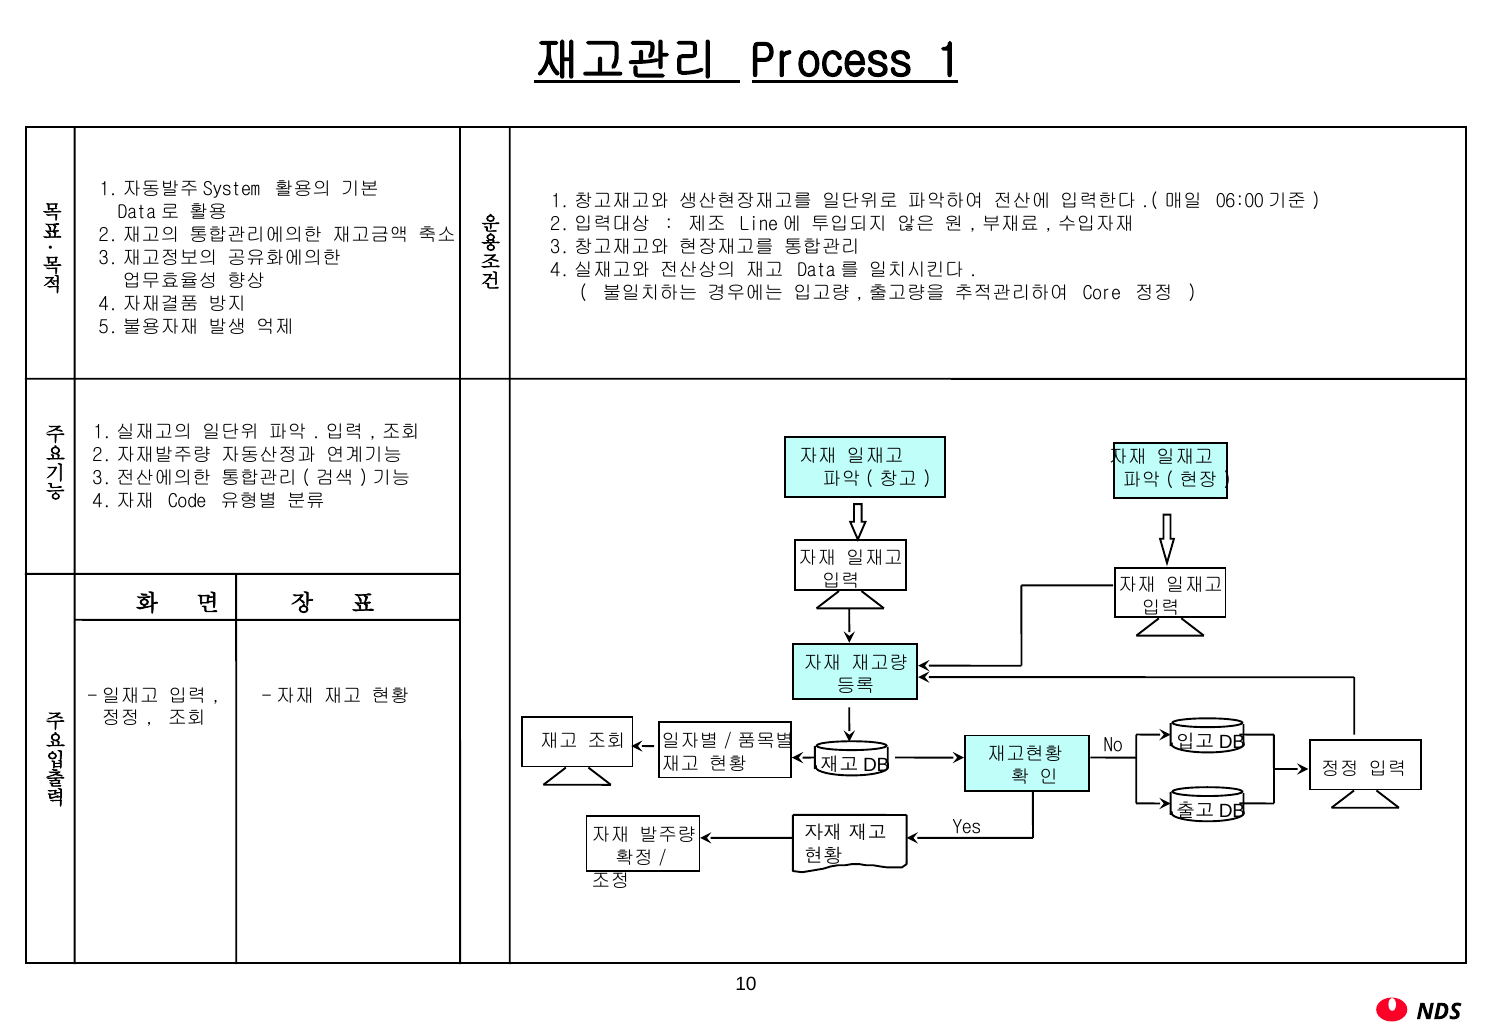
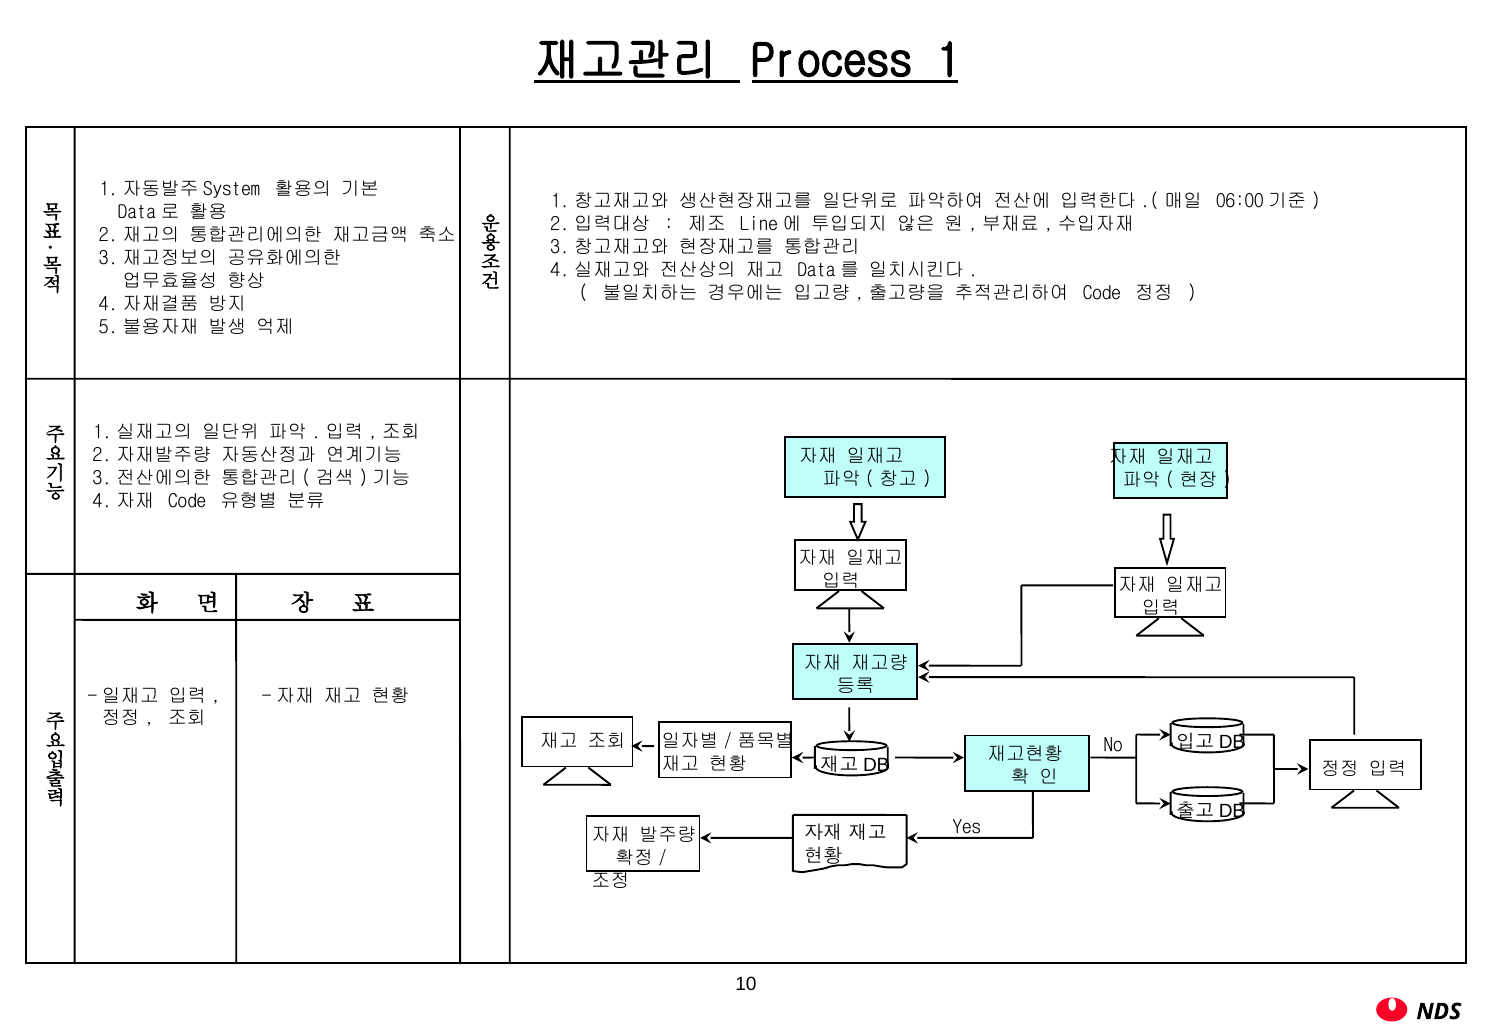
Core: Core -> Code (1102, 293)
